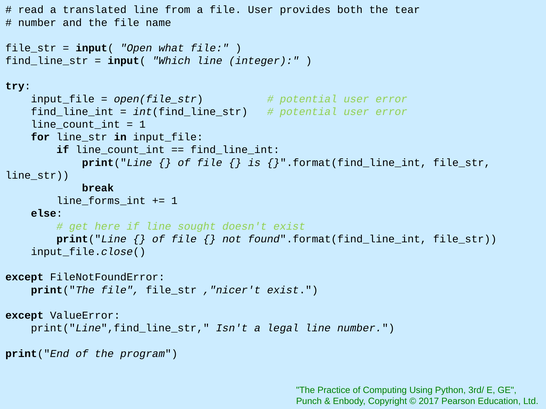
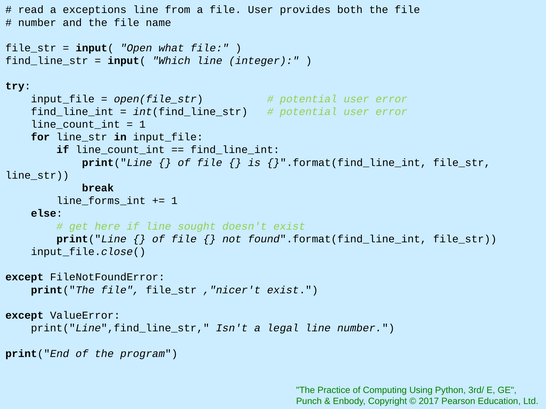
translated: translated -> exceptions (95, 10)
both the tear: tear -> file (407, 10)
